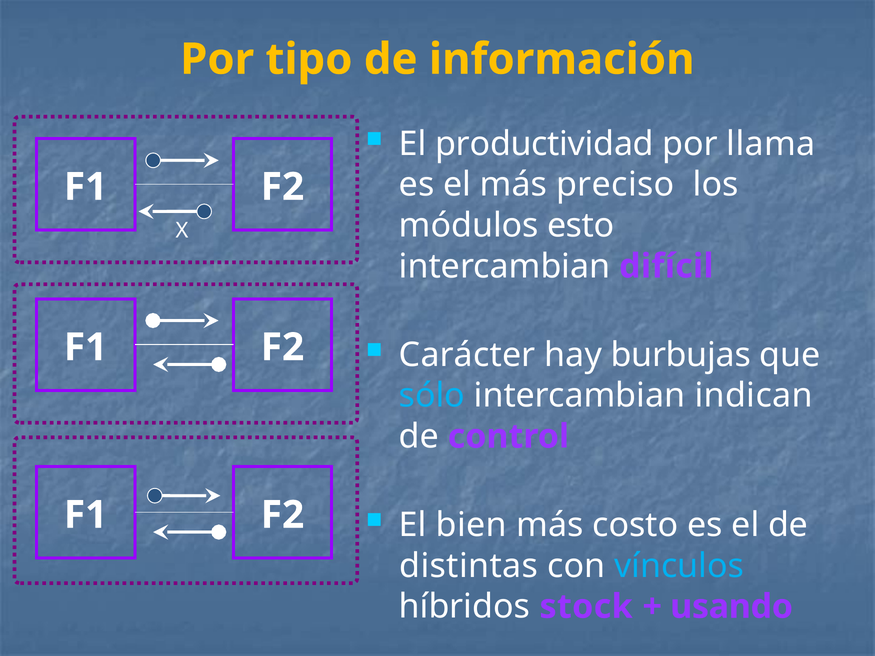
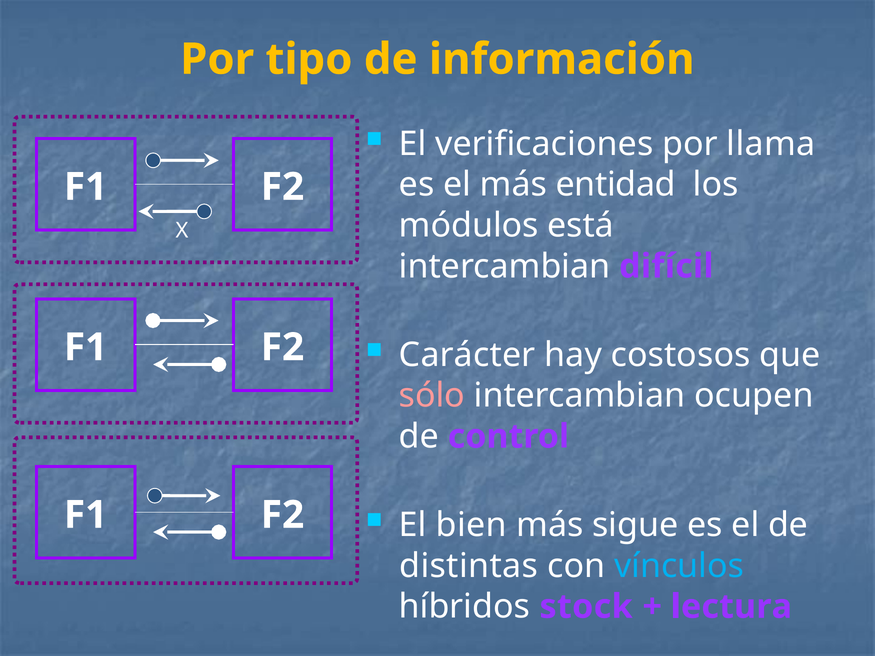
productividad: productividad -> verificaciones (544, 144)
preciso: preciso -> entidad (616, 185)
esto: esto -> está (581, 226)
burbujas: burbujas -> costosos (681, 355)
sólo colour: light blue -> pink (432, 396)
indican: indican -> ocupen (754, 396)
costo: costo -> sigue (635, 525)
usando: usando -> lectura (731, 607)
